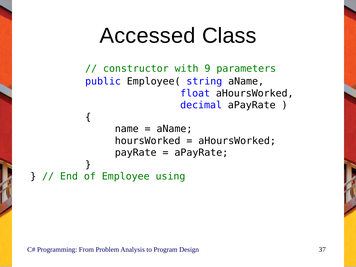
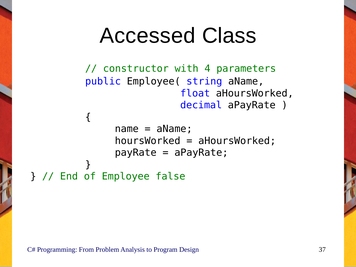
9: 9 -> 4 (207, 69)
using: using -> false (170, 176)
